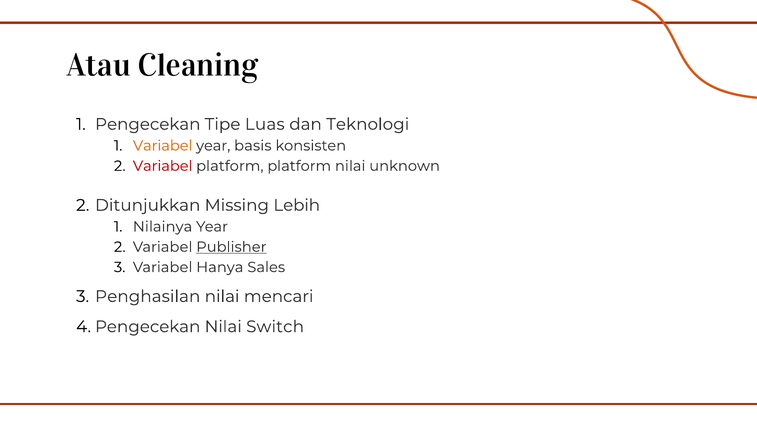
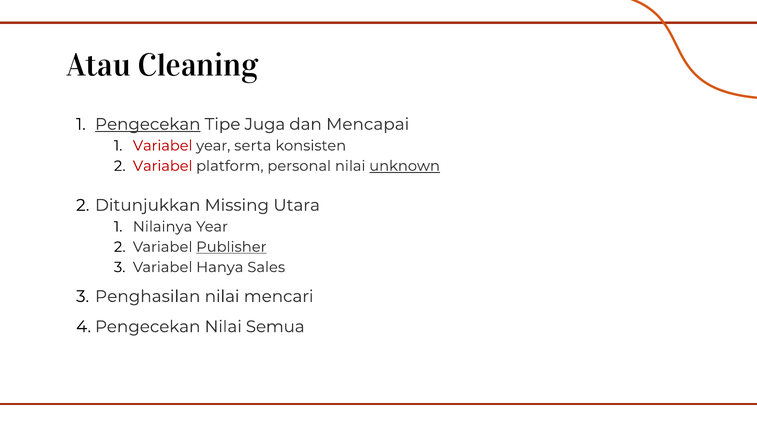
Pengecekan underline: none -> present (148, 124)
Luas: Luas -> Juga (265, 124)
Teknologi: Teknologi -> Mencapai (368, 124)
Variabel colour: orange -> red (163, 146)
basis: basis -> serta (253, 146)
platform platform: platform -> personal (299, 166)
unknown underline: none -> present (405, 166)
Lebih: Lebih -> Utara (297, 205)
Switch: Switch -> Semua (275, 327)
